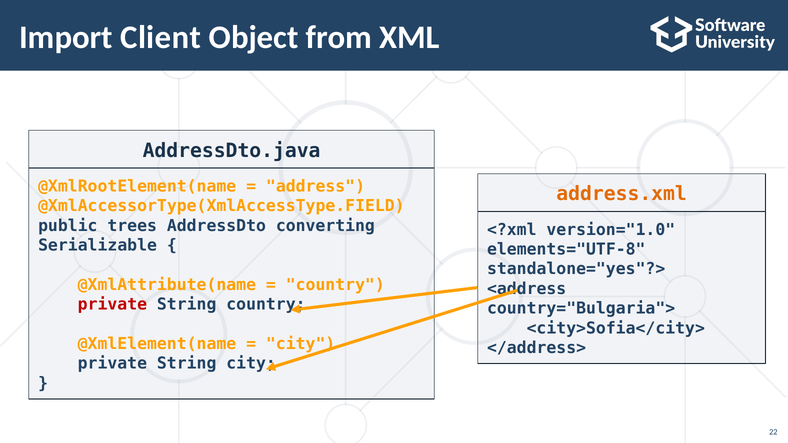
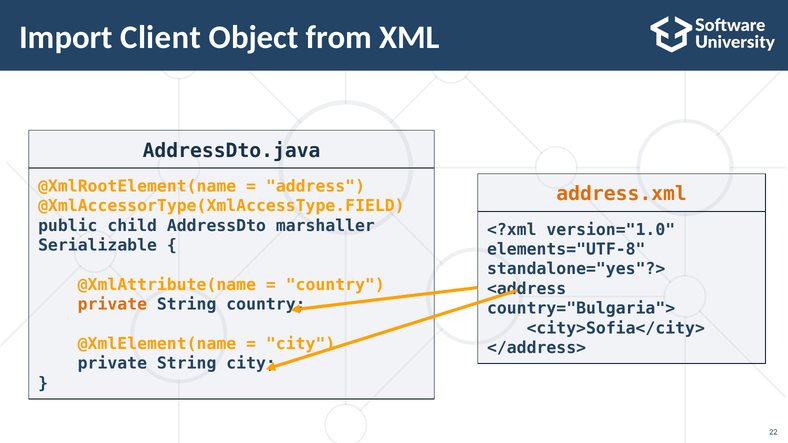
trees: trees -> child (132, 226)
converting: converting -> marshaller (325, 226)
private colour: red -> orange (112, 305)
